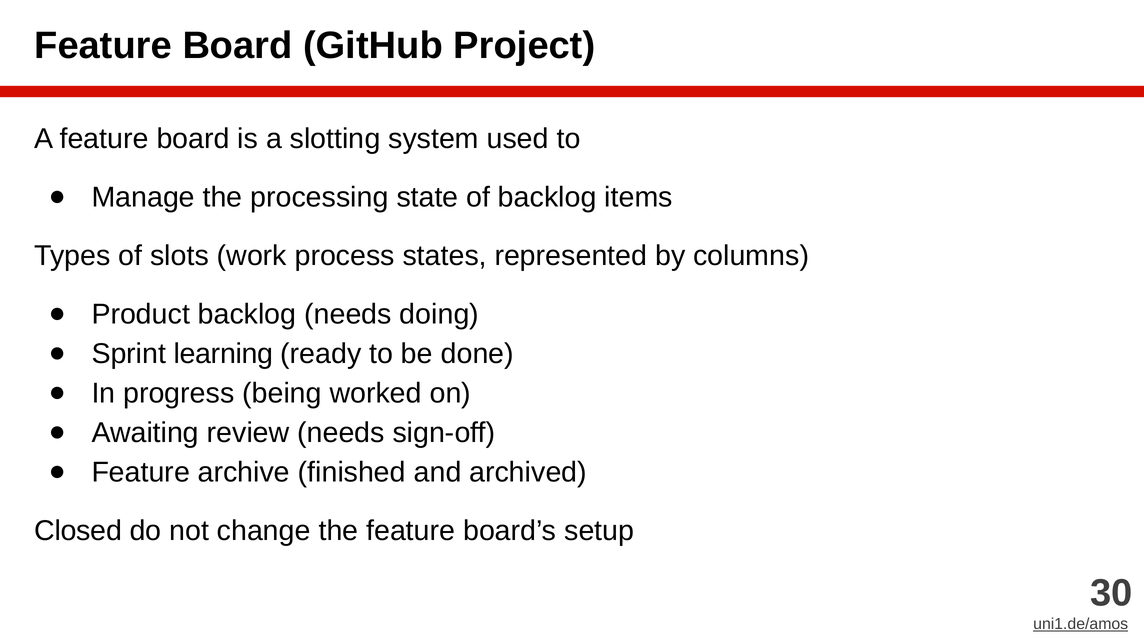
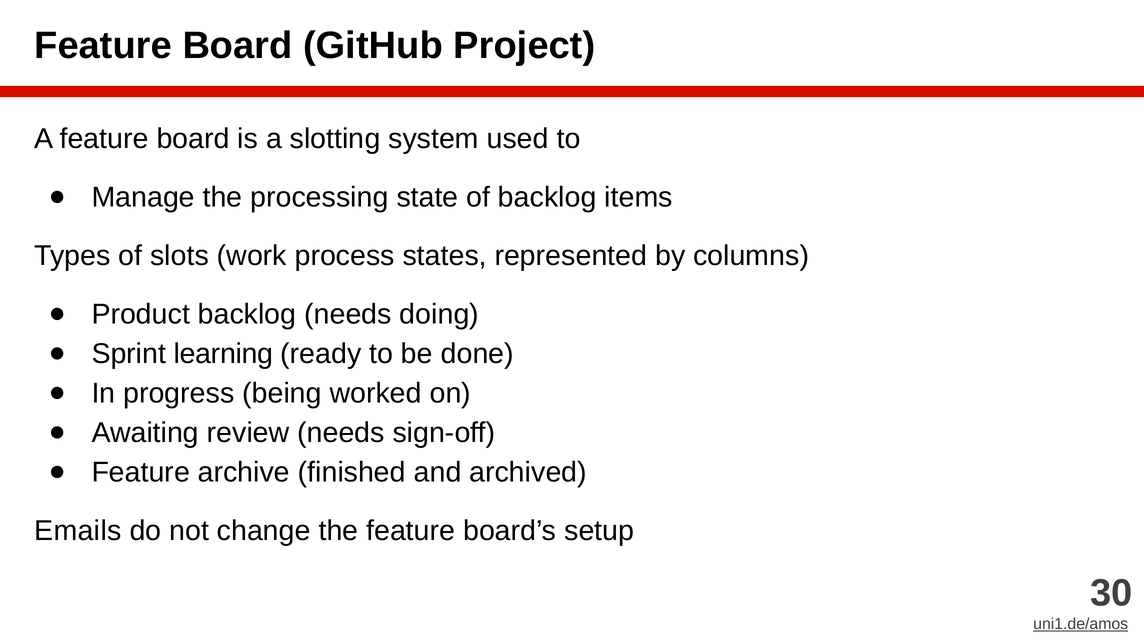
Closed: Closed -> Emails (78, 531)
